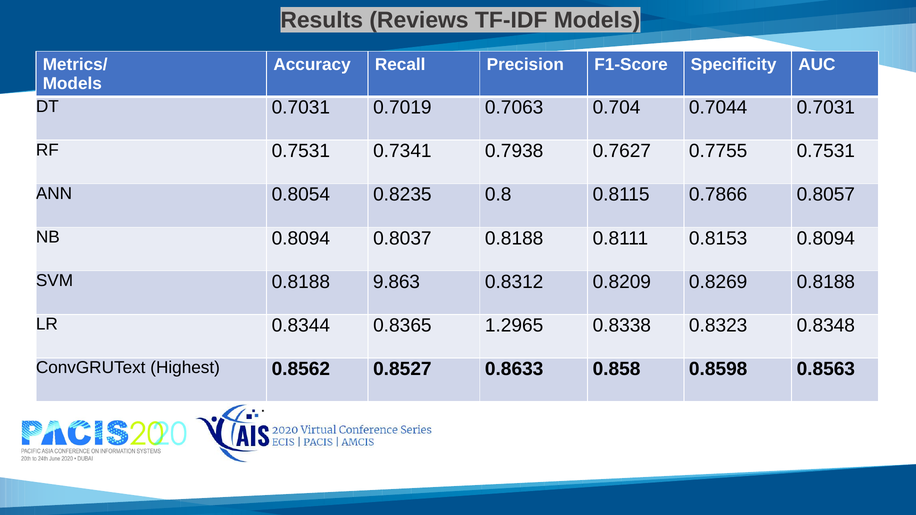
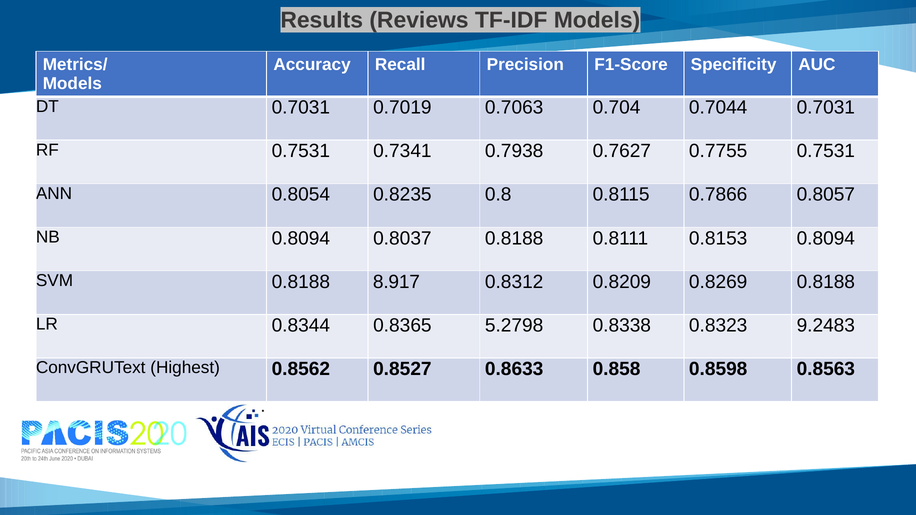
9.863: 9.863 -> 8.917 (396, 282)
1.2965: 1.2965 -> 5.2798 (514, 325)
0.8348: 0.8348 -> 9.2483 (826, 325)
